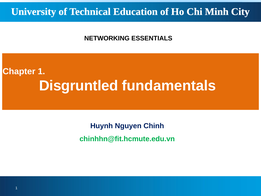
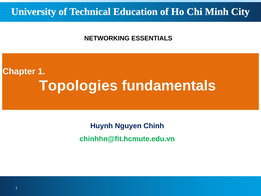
Disgruntled: Disgruntled -> Topologies (78, 86)
